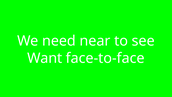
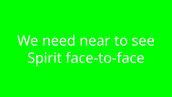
Want: Want -> Spirit (45, 58)
